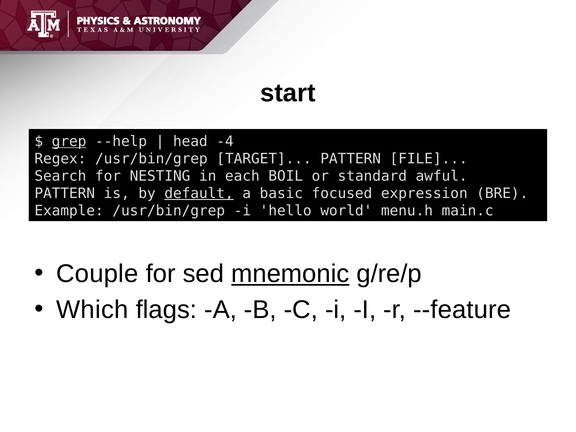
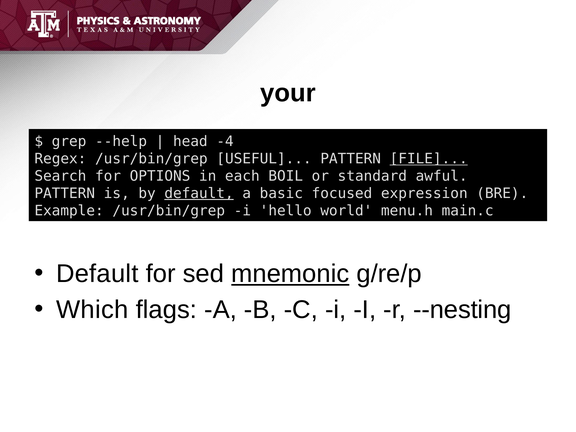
start: start -> your (288, 93)
grep underline: present -> none (69, 142)
TARGET: TARGET -> USEFUL (264, 159)
FILE underline: none -> present (429, 159)
NESTING: NESTING -> OPTIONS (160, 176)
Couple: Couple -> Default (97, 274)
--feature: --feature -> --nesting (462, 310)
